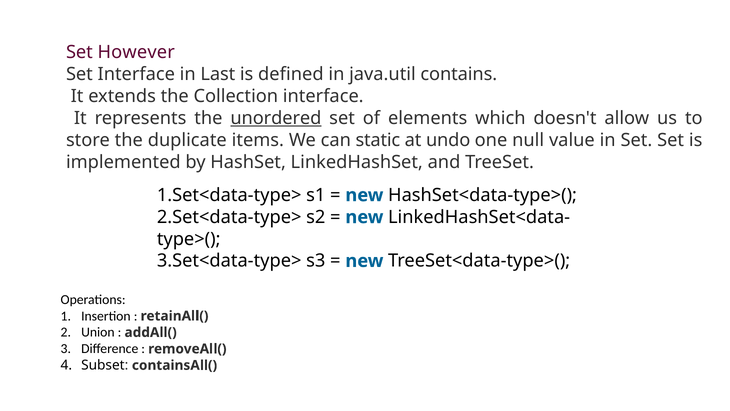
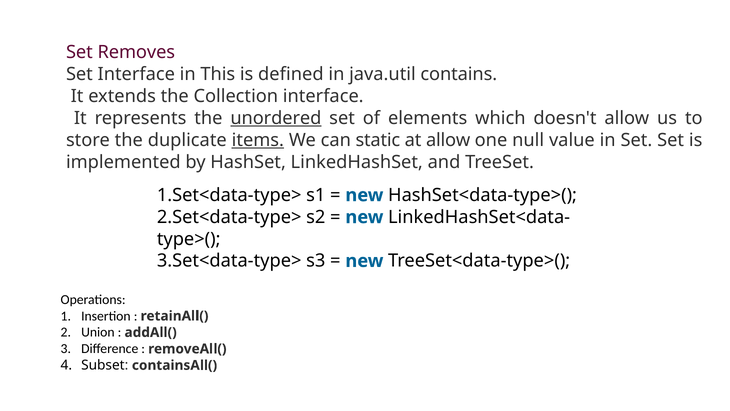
However: However -> Removes (136, 52)
Last: Last -> This (218, 74)
items underline: none -> present (258, 140)
at undo: undo -> allow (448, 140)
